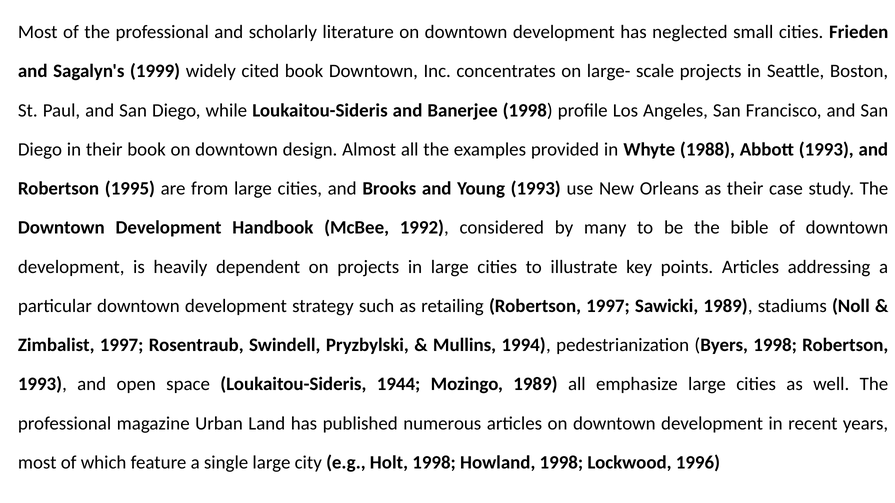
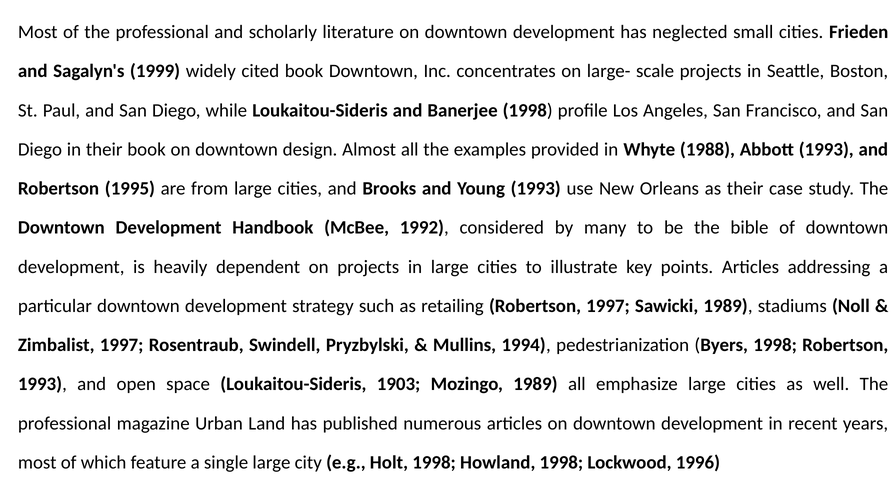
1944: 1944 -> 1903 (399, 385)
